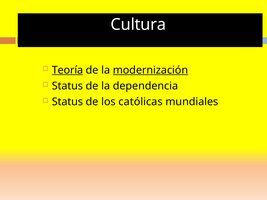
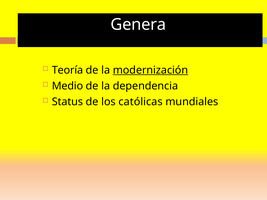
Cultura: Cultura -> Genera (138, 25)
Teoría underline: present -> none (68, 70)
Status: Status -> Medio (68, 86)
